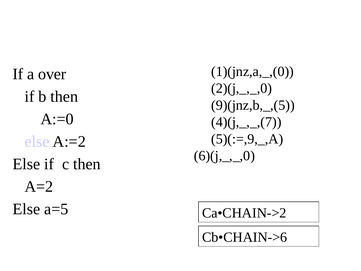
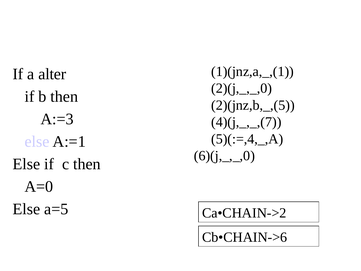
1)(jnz,a,_,(0: 1)(jnz,a,_,(0 -> 1)(jnz,a,_,(1 (253, 71)
over: over -> alter (52, 74)
9)(jnz,b,_,(5: 9)(jnz,b,_,(5 -> 2)(jnz,b,_,(5 (253, 105)
A:=0: A:=0 -> A:=3 (57, 119)
5)(:=,9,_,A: 5)(:=,9,_,A -> 5)(:=,4,_,A (247, 139)
A:=2: A:=2 -> A:=1 (69, 142)
A=2: A=2 -> A=0 (39, 186)
